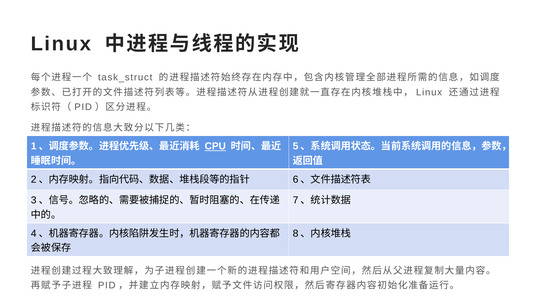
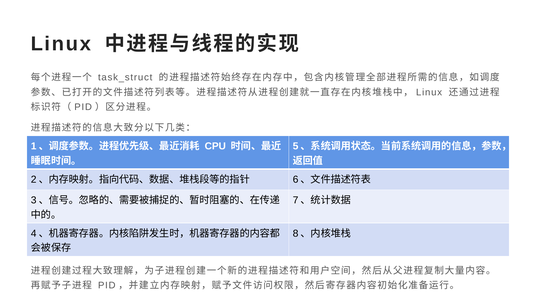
CPU underline: present -> none (215, 146)
